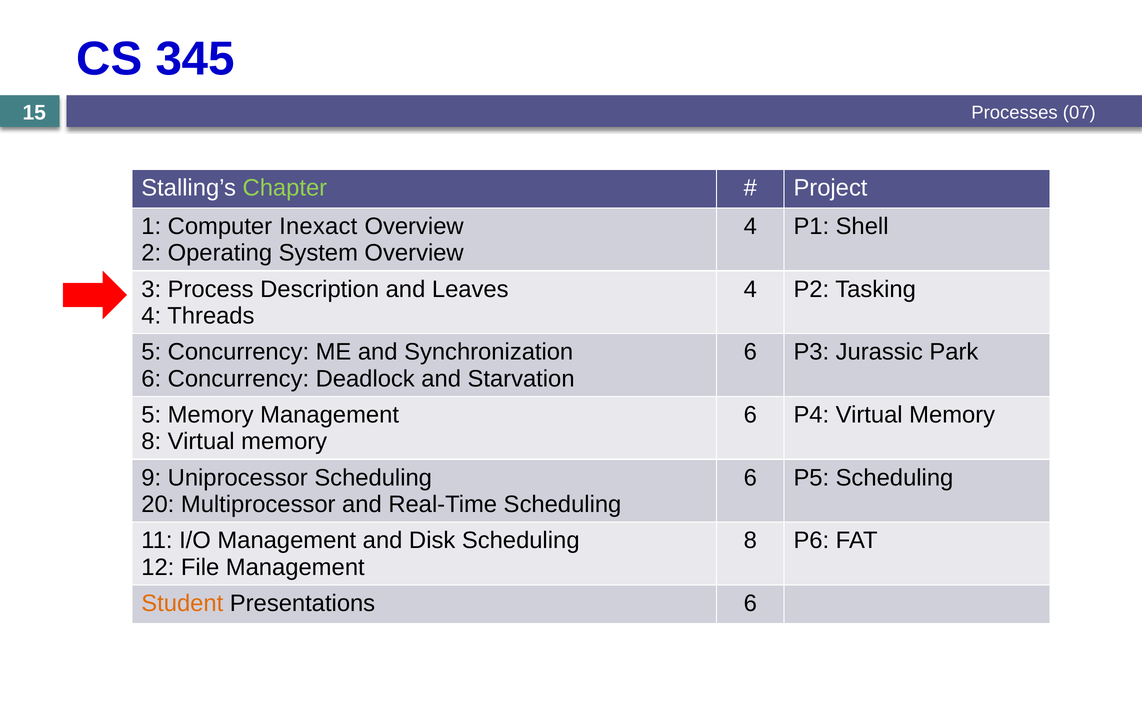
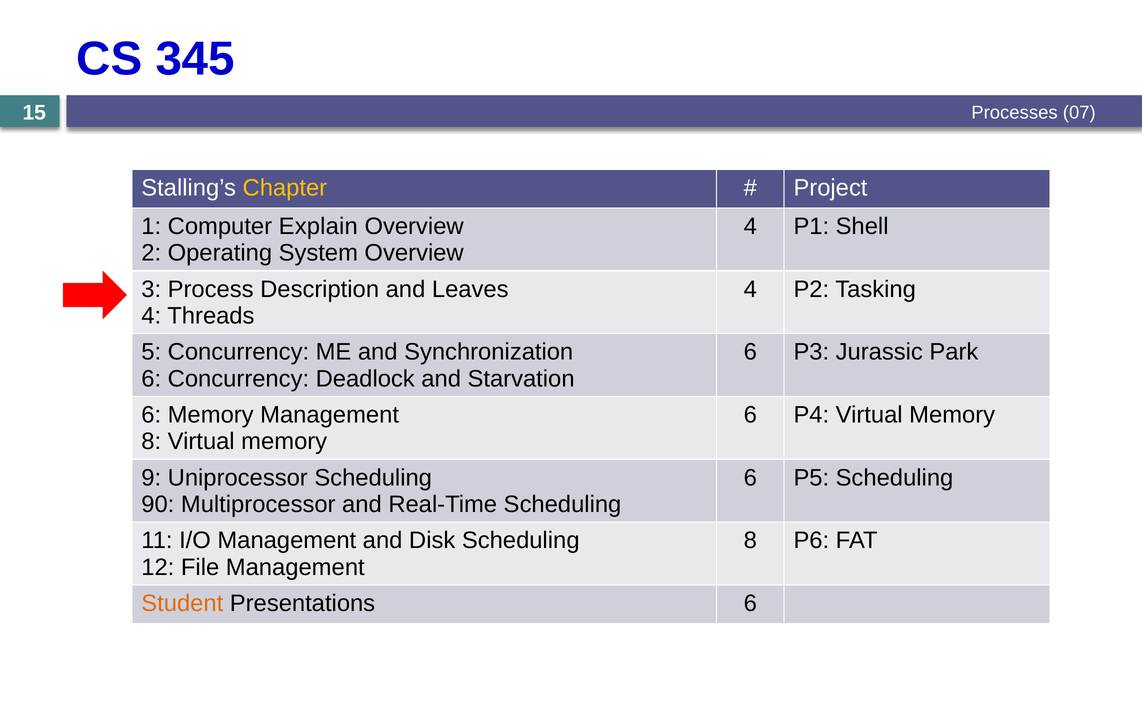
Chapter colour: light green -> yellow (285, 188)
Inexact: Inexact -> Explain (318, 226)
5: 5 -> 6 (151, 415)
20: 20 -> 90 (158, 504)
